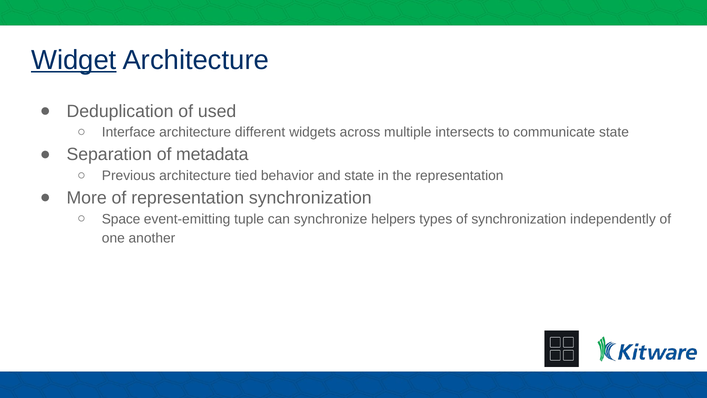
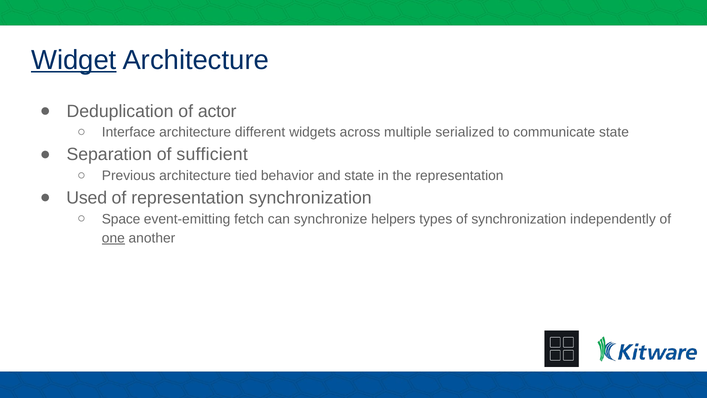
used: used -> actor (217, 111)
intersects: intersects -> serialized (465, 132)
metadata: metadata -> sufficient (212, 155)
More: More -> Used (87, 198)
tuple: tuple -> fetch (249, 219)
one underline: none -> present (113, 238)
